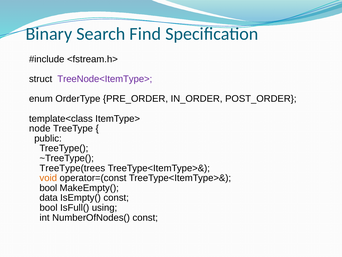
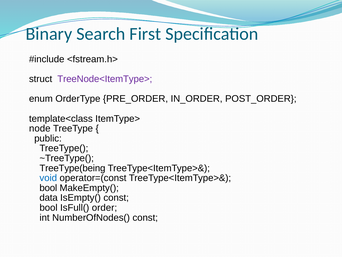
Find: Find -> First (145, 34)
TreeType(trees: TreeType(trees -> TreeType(being (72, 168)
void colour: orange -> blue (48, 178)
using: using -> order (104, 207)
